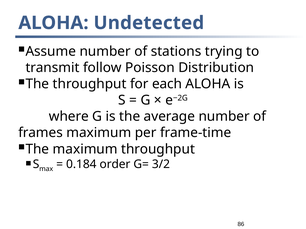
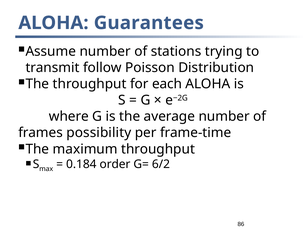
Undetected: Undetected -> Guarantees (149, 23)
frames maximum: maximum -> possibility (99, 133)
3/2: 3/2 -> 6/2 (161, 165)
